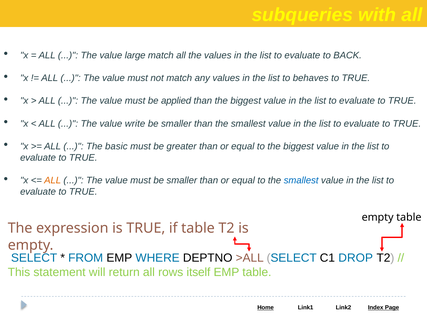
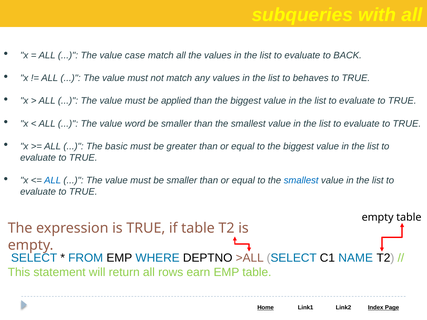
large: large -> case (135, 55)
write: write -> word (135, 124)
ALL colour: orange -> blue (53, 181)
DROP: DROP -> NAME (356, 258)
itself: itself -> earn (198, 272)
